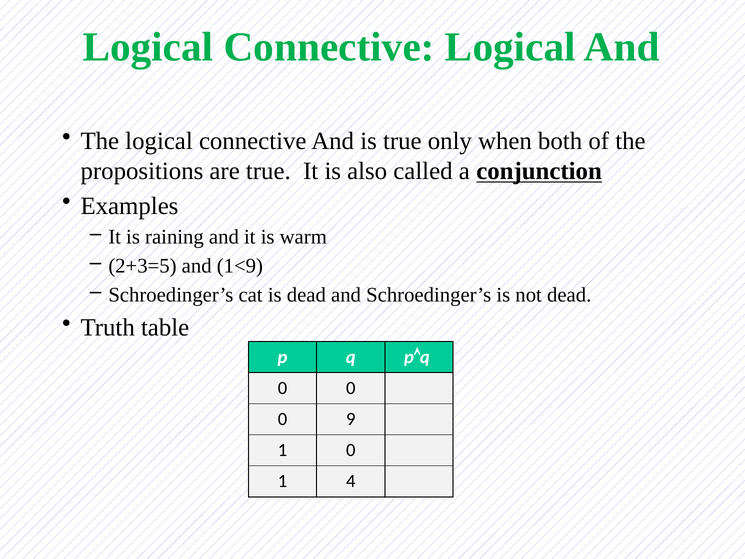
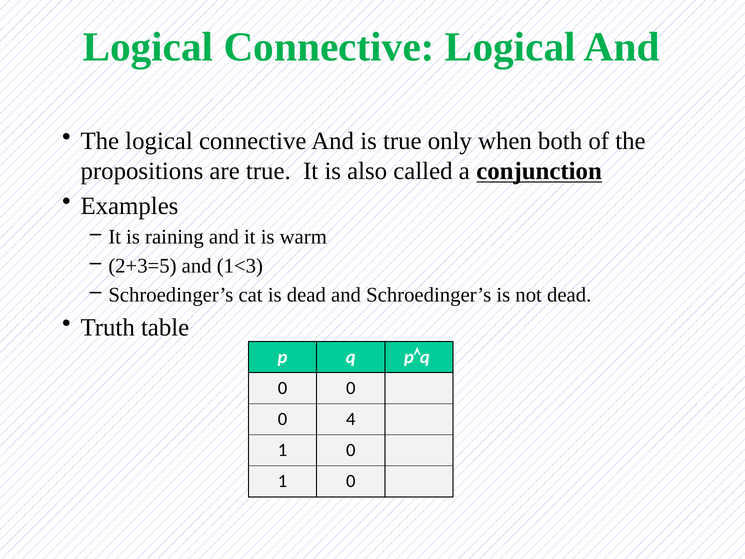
1<9: 1<9 -> 1<3 (240, 266)
9: 9 -> 4 (351, 419)
4: 4 -> 0 (351, 481)
